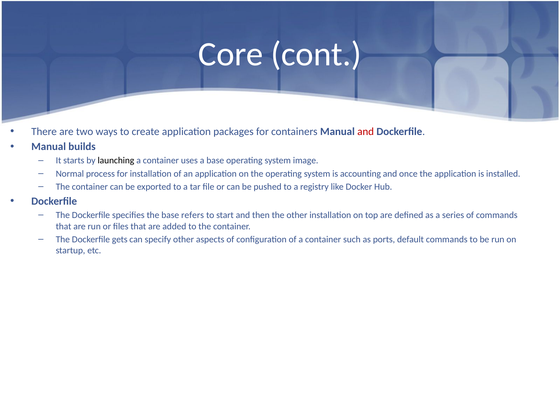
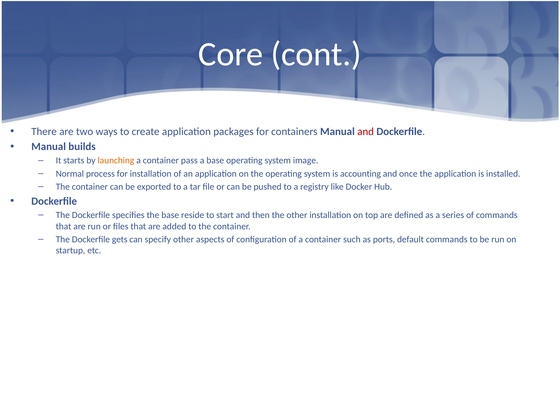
launching colour: black -> orange (116, 161)
uses: uses -> pass (189, 161)
refers: refers -> reside (193, 215)
